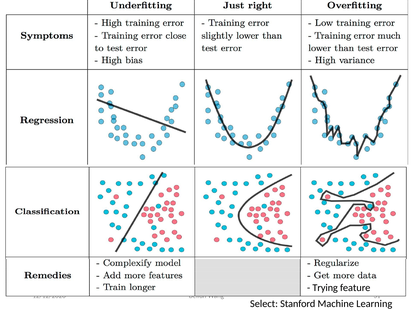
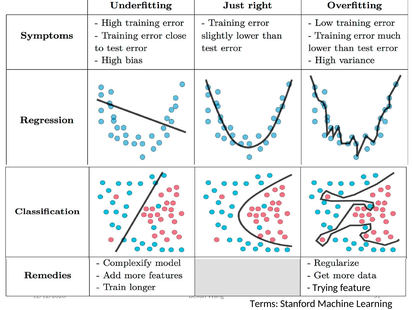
Select: Select -> Terms (264, 304)
